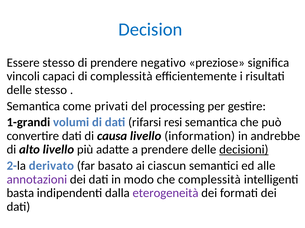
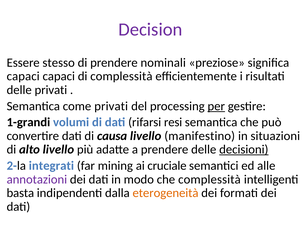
Decision colour: blue -> purple (150, 30)
negativo: negativo -> nominali (163, 63)
vincoli: vincoli -> capaci (23, 77)
delle stesso: stesso -> privati (51, 90)
per underline: none -> present (216, 106)
information: information -> manifestino (200, 136)
andrebbe: andrebbe -> situazioni (275, 136)
derivato: derivato -> integrati (51, 166)
basato: basato -> mining (115, 166)
ciascun: ciascun -> cruciale (167, 166)
eterogeneità colour: purple -> orange (166, 194)
